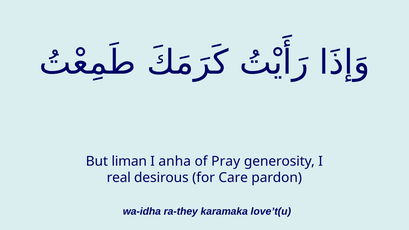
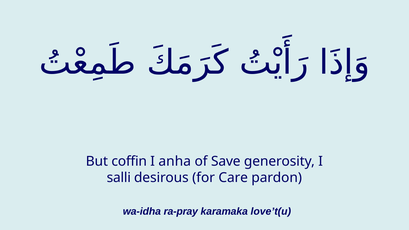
liman: liman -> coffin (129, 161)
Pray: Pray -> Save (226, 161)
real: real -> salli (119, 178)
ra-they: ra-they -> ra-pray (181, 211)
